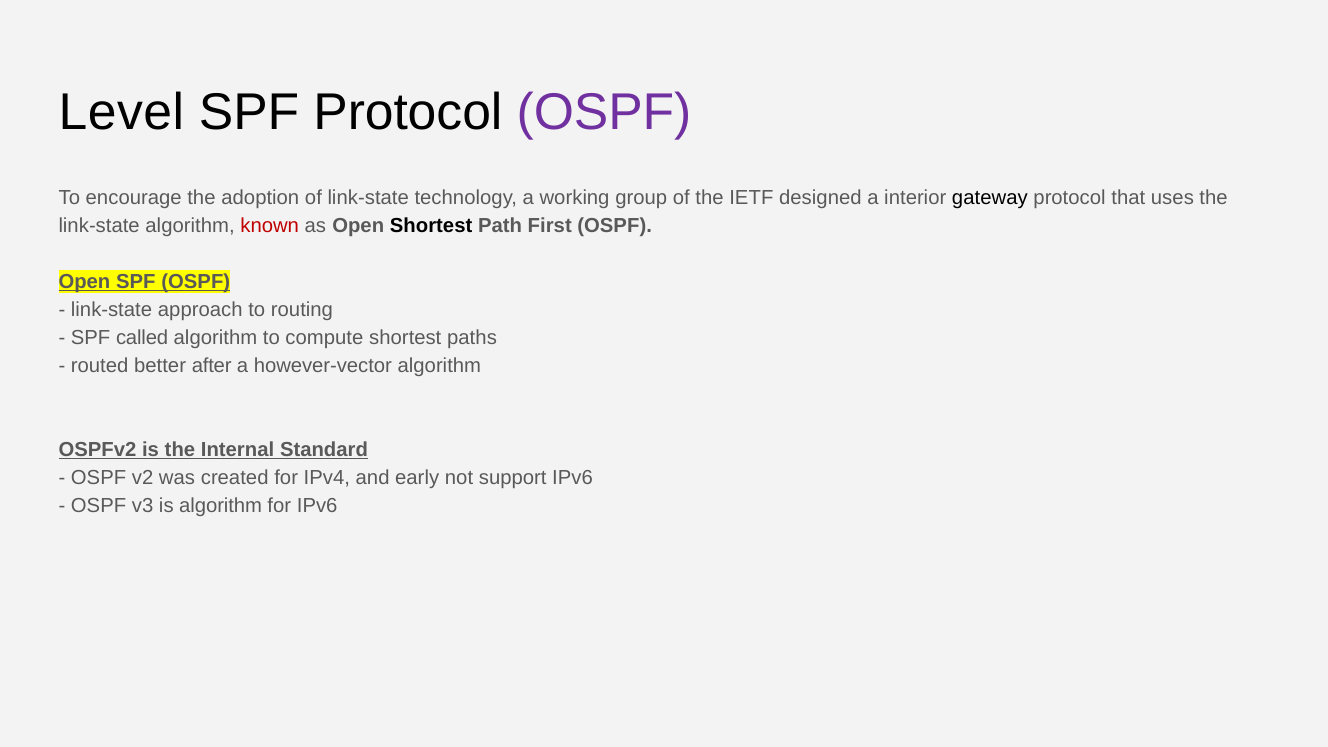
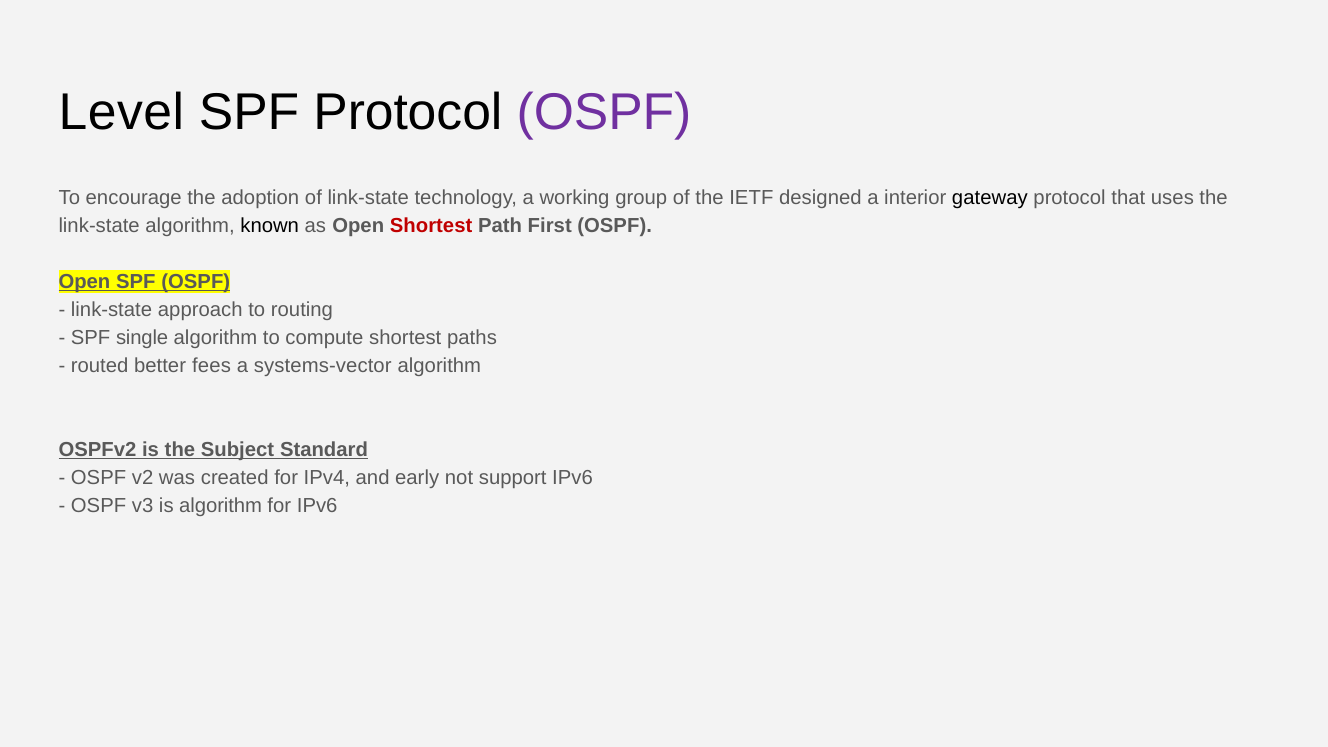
known colour: red -> black (270, 226)
Shortest colour: black -> red (431, 226)
called: called -> single (142, 338)
after: after -> fees (211, 366)
however-vector: however-vector -> systems-vector (323, 366)
Internal: Internal -> Subject (238, 450)
